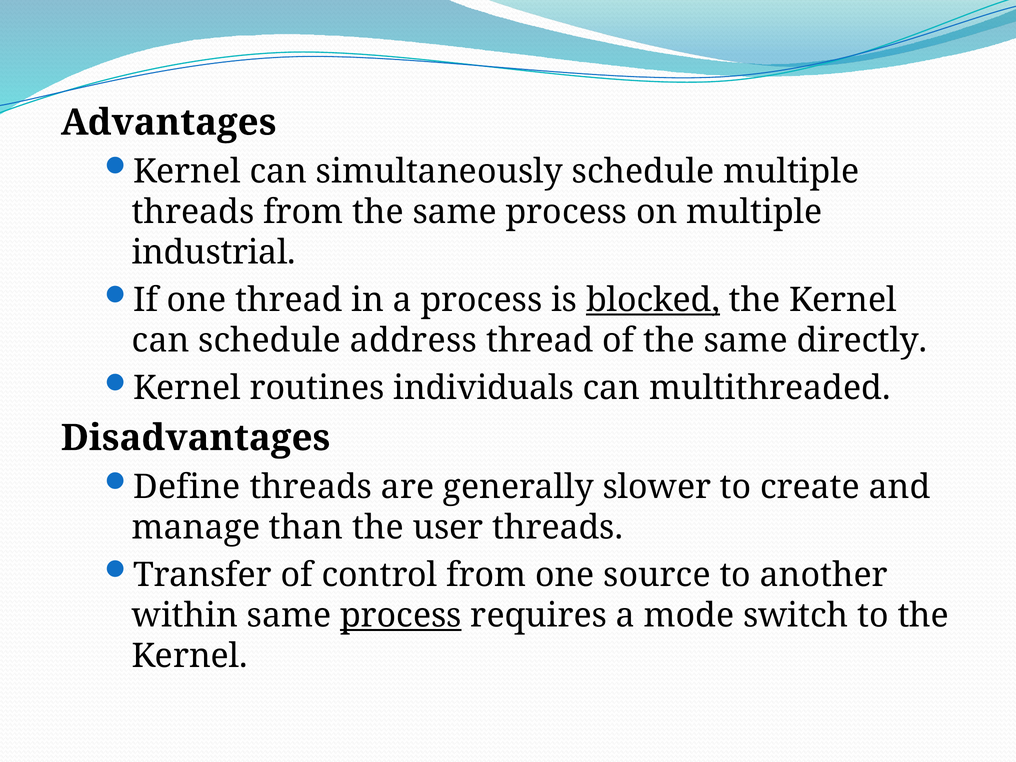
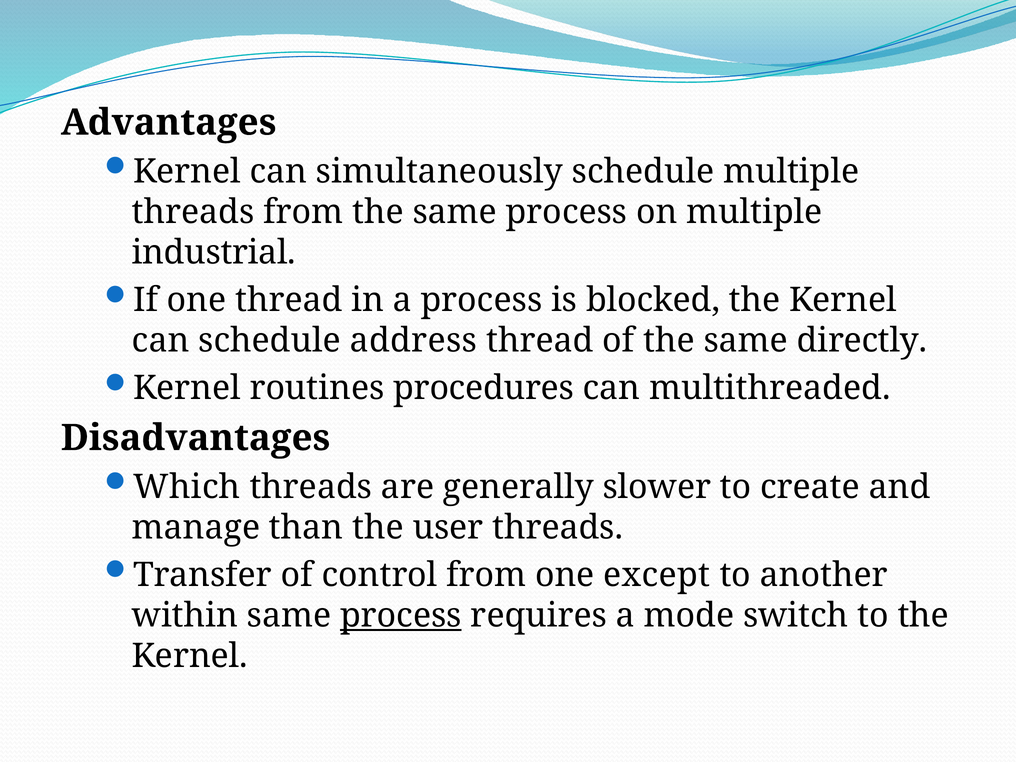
blocked underline: present -> none (653, 300)
individuals: individuals -> procedures (484, 388)
Define: Define -> Which (187, 487)
source: source -> except (657, 575)
